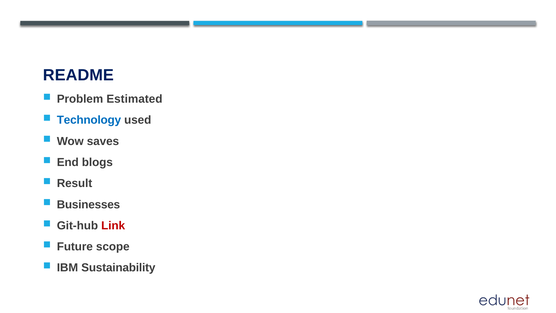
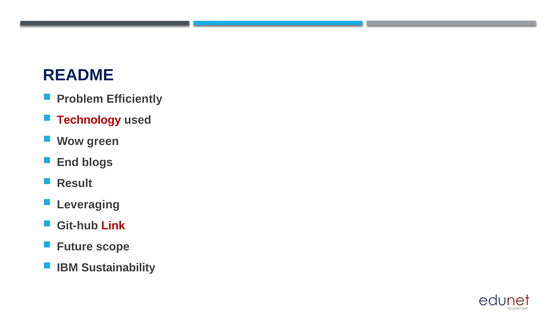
Estimated: Estimated -> Efficiently (134, 99)
Technology colour: blue -> red (89, 120)
saves: saves -> green (103, 141)
Businesses: Businesses -> Leveraging (88, 204)
